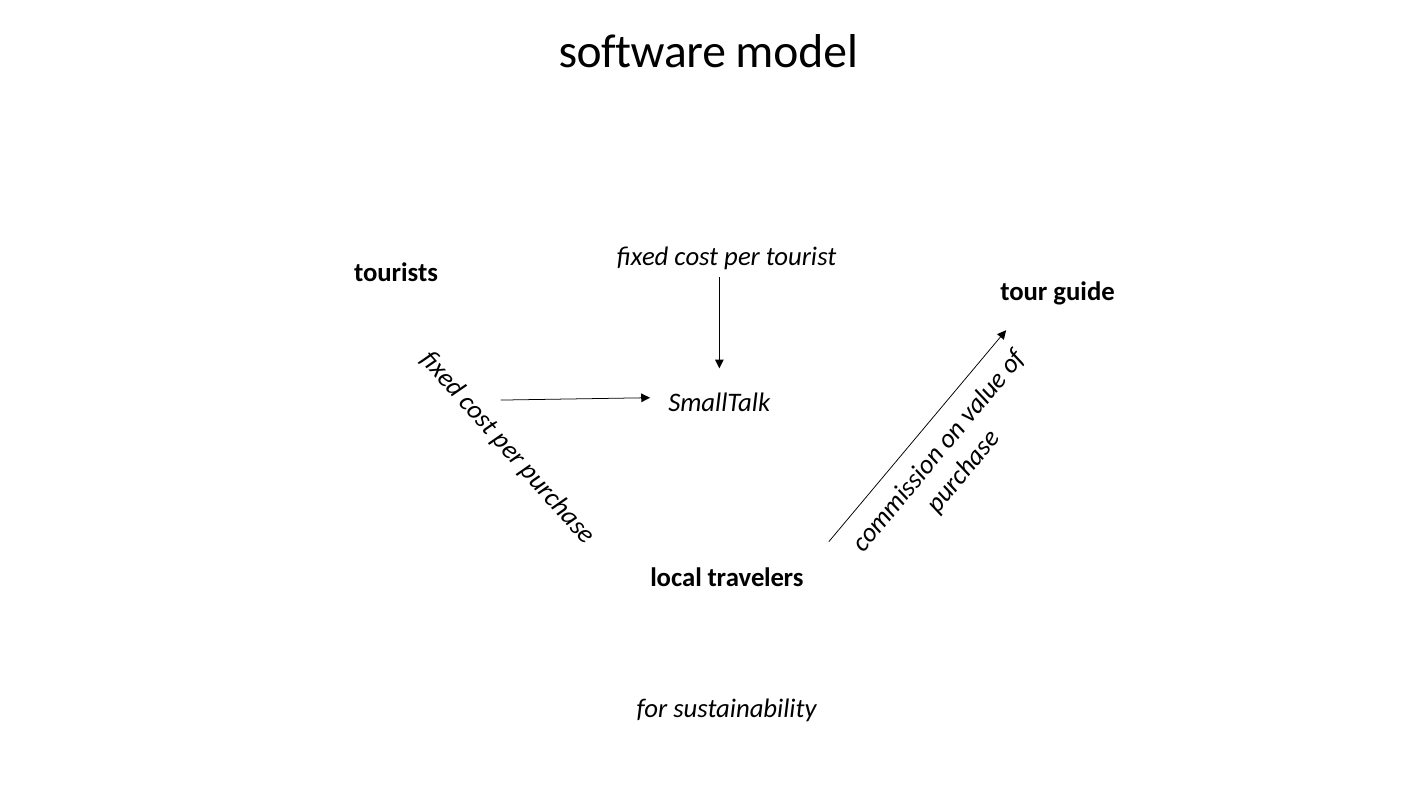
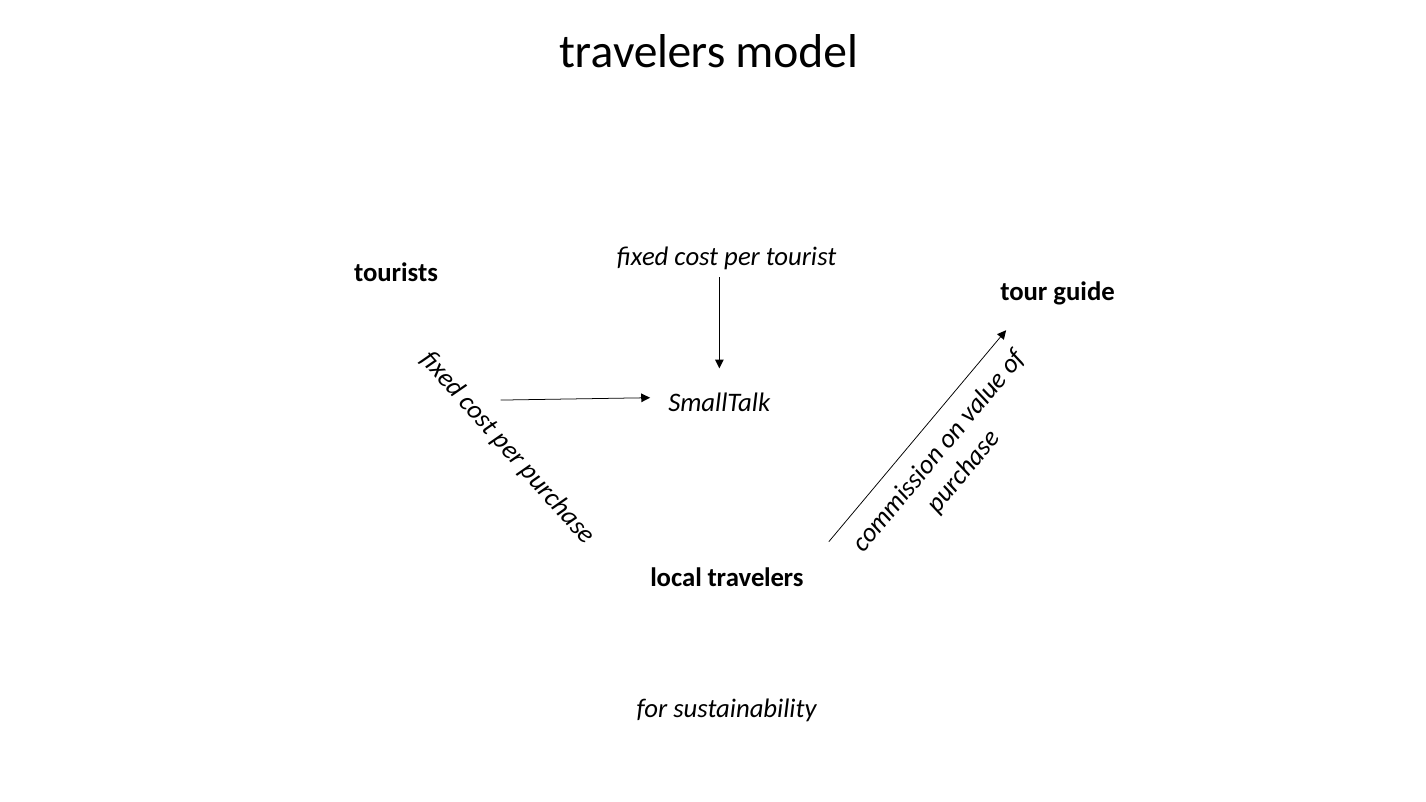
software: software -> travelers (642, 52)
